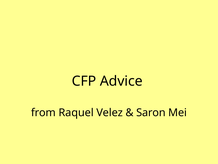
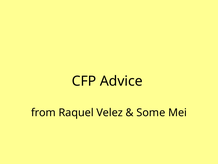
Saron: Saron -> Some (151, 112)
